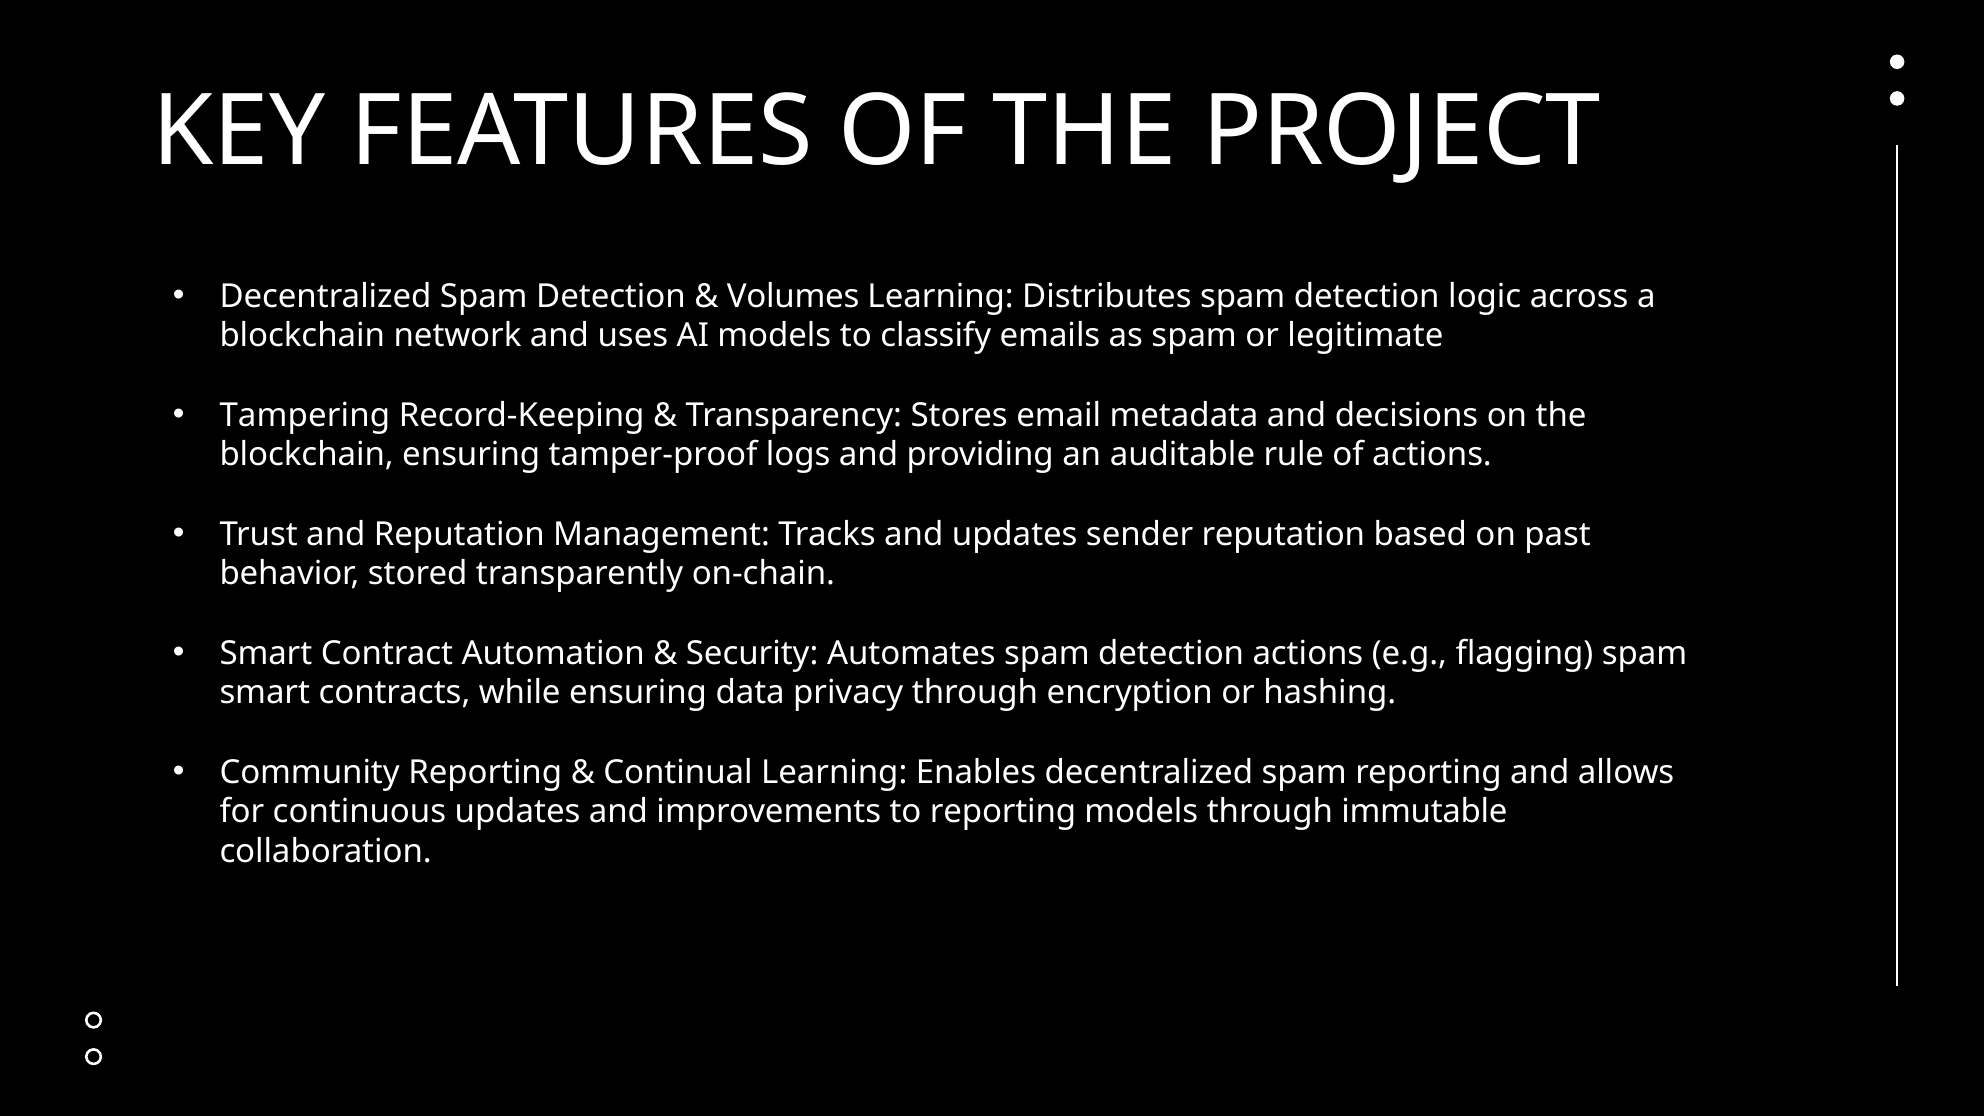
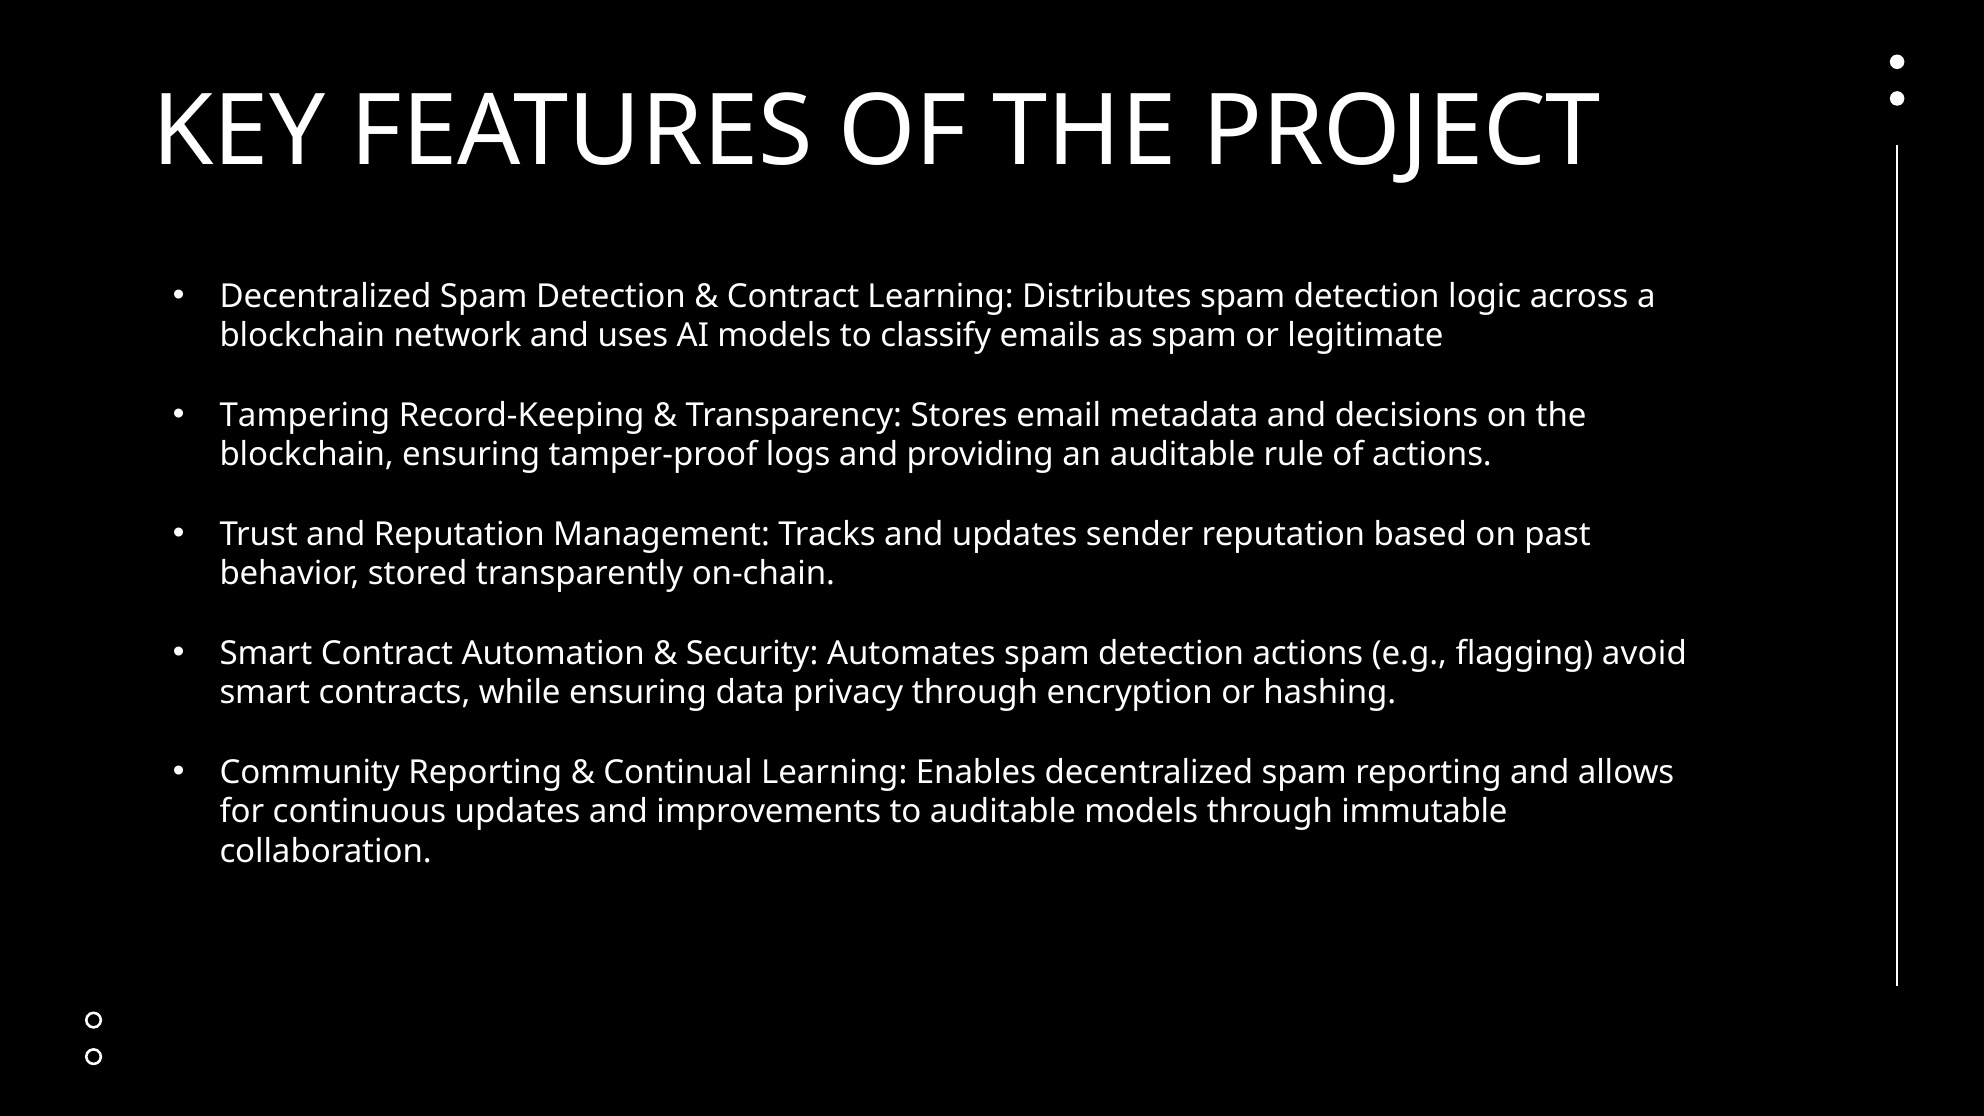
Volumes: Volumes -> Contract (793, 296)
flagging spam: spam -> avoid (1644, 653)
to reporting: reporting -> auditable (1003, 812)
